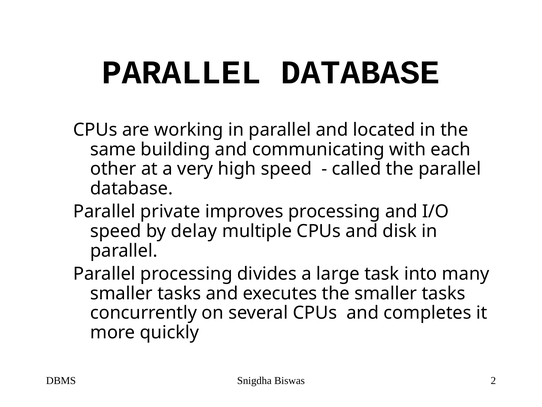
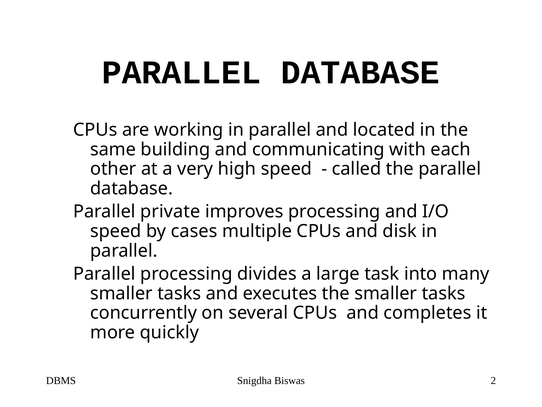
delay: delay -> cases (194, 231)
